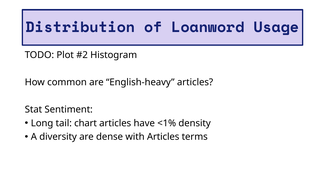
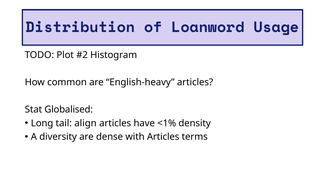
Sentiment: Sentiment -> Globalised (69, 109)
chart: chart -> align (85, 123)
